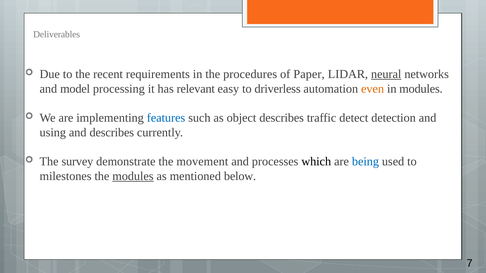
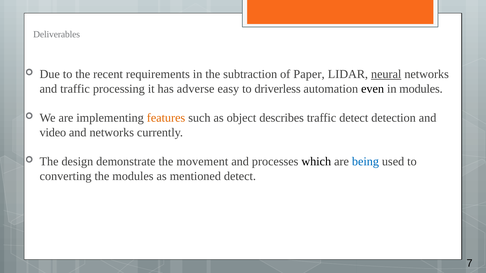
procedures: procedures -> subtraction (250, 74)
and model: model -> traffic (75, 89)
relevant: relevant -> adverse (196, 89)
even colour: orange -> black (373, 89)
features colour: blue -> orange (166, 118)
using: using -> video (53, 133)
and describes: describes -> networks (112, 133)
survey: survey -> design (77, 162)
milestones: milestones -> converting (66, 176)
modules underline: present -> none (133, 176)
mentioned below: below -> detect (240, 176)
